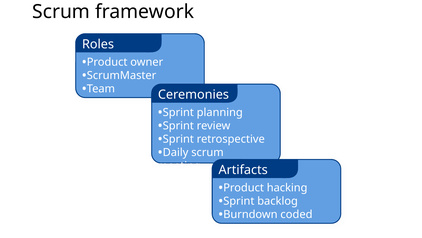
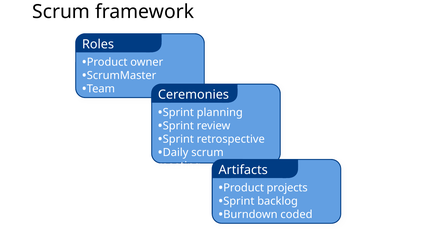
hacking: hacking -> projects (287, 187)
